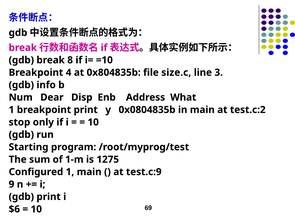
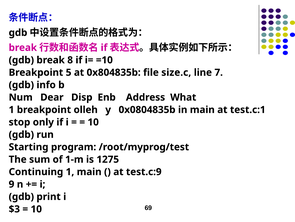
4: 4 -> 5 (69, 72)
3: 3 -> 7 (219, 72)
breakpoint print: print -> olleh (86, 109)
test.c:2: test.c:2 -> test.c:1 (248, 109)
Configured: Configured -> Continuing (36, 171)
$6: $6 -> $3 (14, 208)
